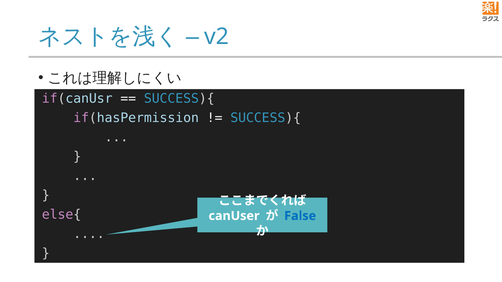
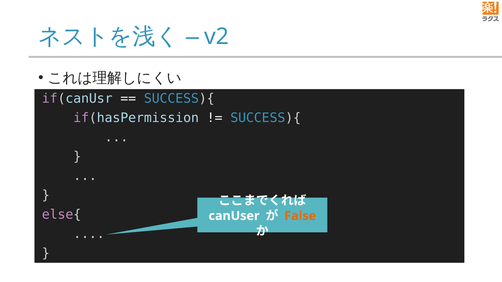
False colour: blue -> orange (300, 216)
